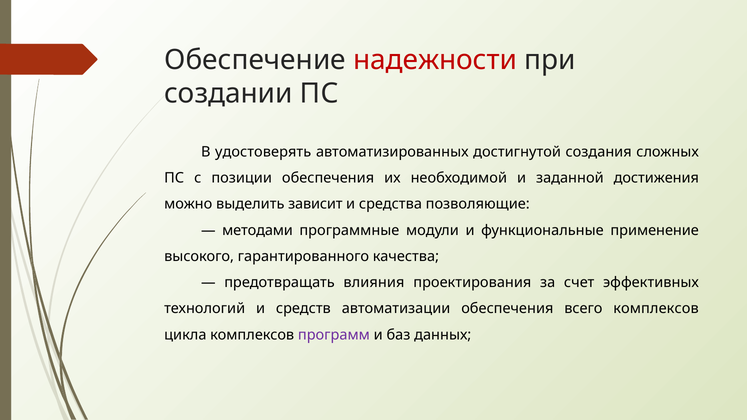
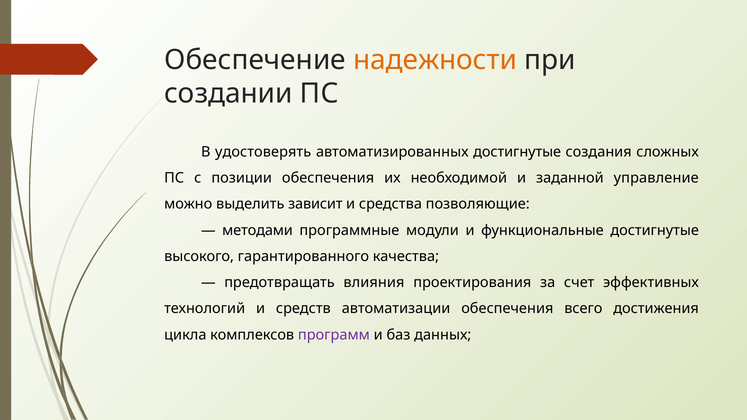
надежности colour: red -> orange (435, 60)
автоматизированных достигнутой: достигнутой -> достигнутые (517, 152)
достижения: достижения -> управление (656, 178)
функциональные применение: применение -> достигнутые (655, 230)
всего комплексов: комплексов -> достижения (656, 309)
